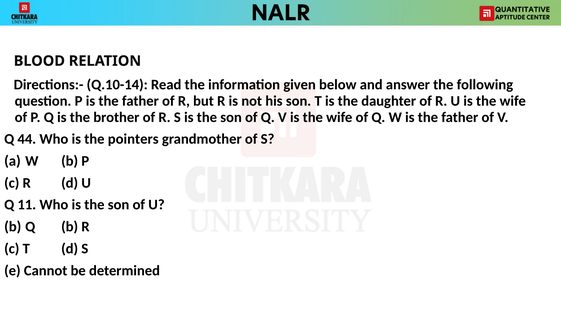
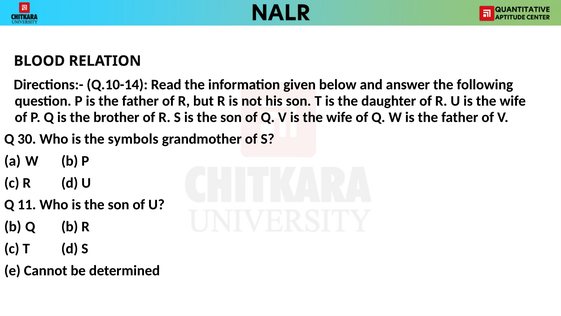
44: 44 -> 30 (27, 139)
pointers: pointers -> symbols (133, 139)
